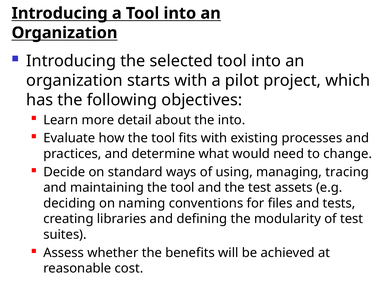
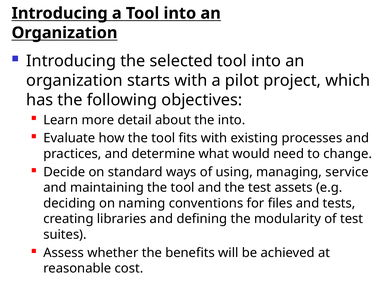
tracing: tracing -> service (347, 172)
